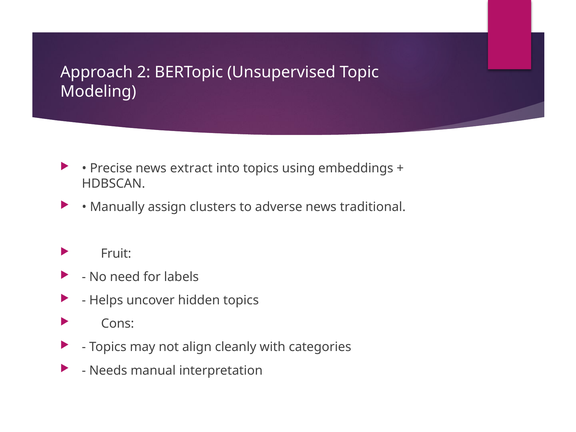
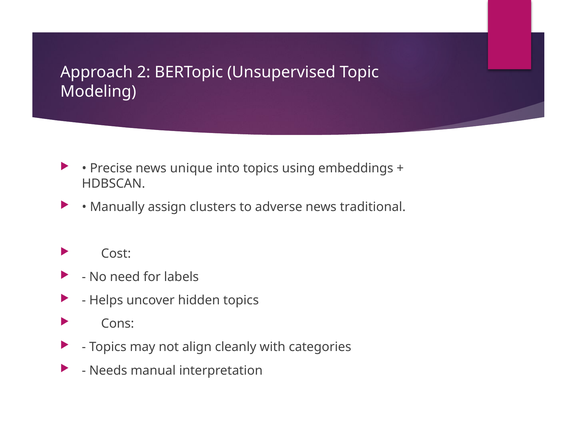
extract: extract -> unique (191, 168)
Fruit: Fruit -> Cost (116, 254)
